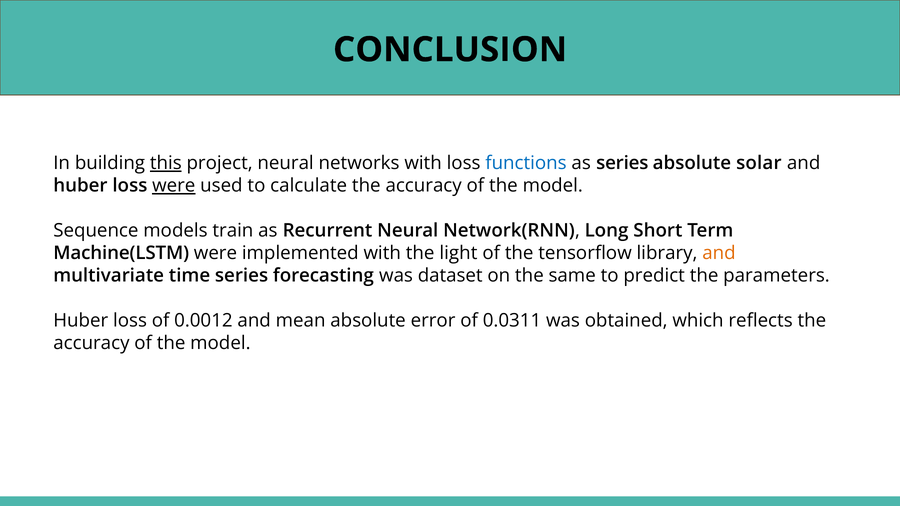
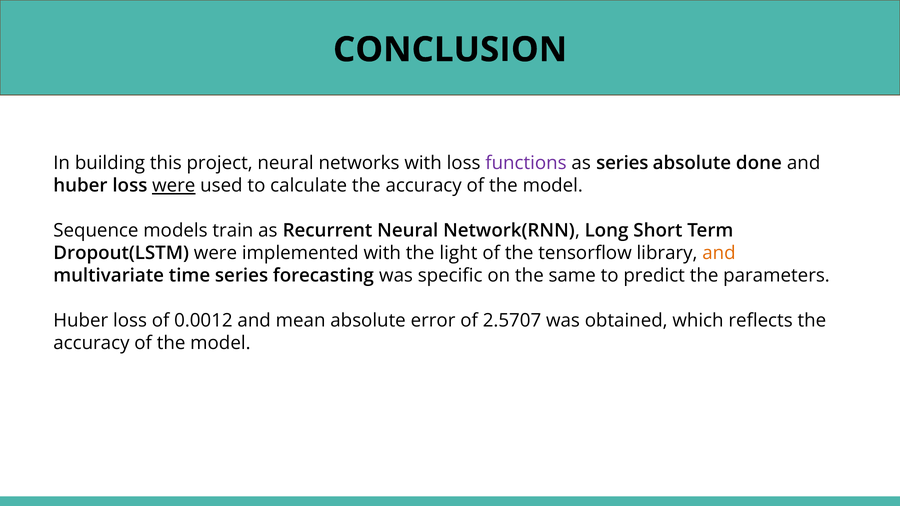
this underline: present -> none (166, 163)
functions colour: blue -> purple (526, 163)
solar: solar -> done (759, 163)
Machine(LSTM: Machine(LSTM -> Dropout(LSTM (121, 253)
dataset: dataset -> specific (450, 276)
0.0311: 0.0311 -> 2.5707 (512, 321)
